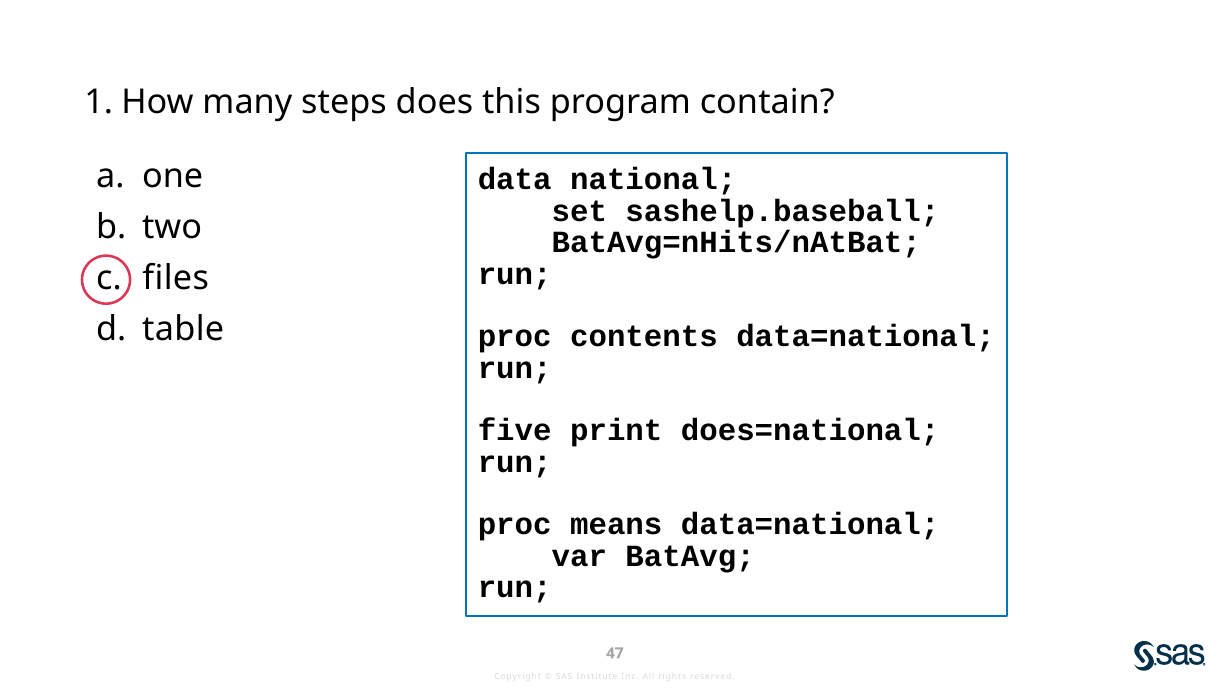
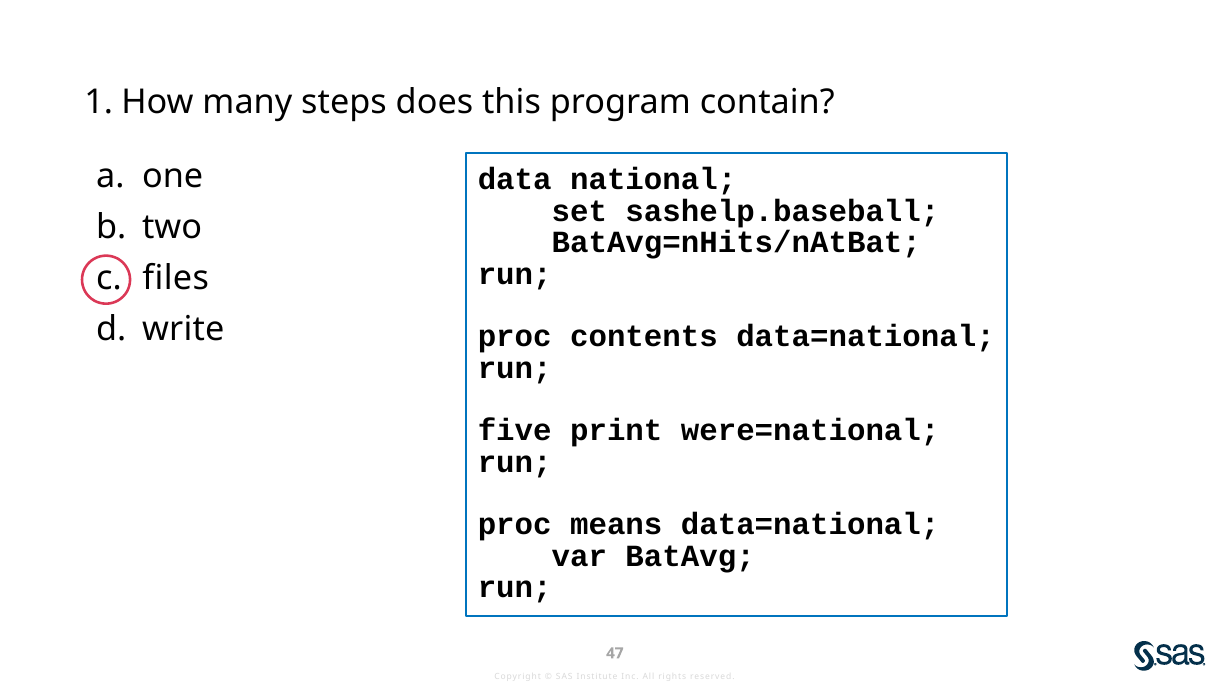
table: table -> write (183, 330)
does=national: does=national -> were=national (810, 431)
